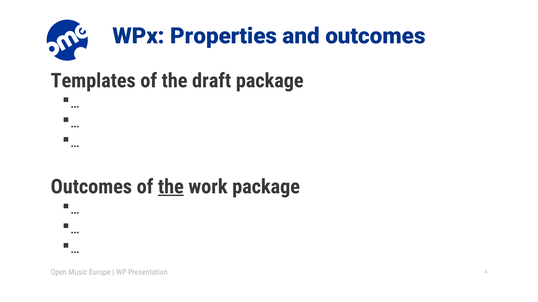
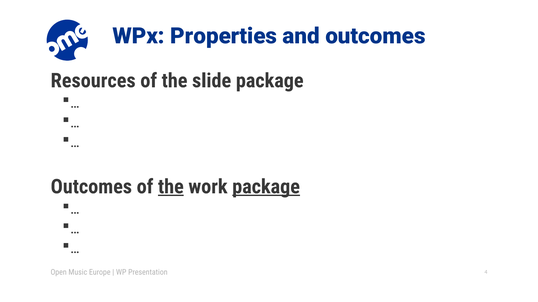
Templates: Templates -> Resources (93, 81)
draft: draft -> slide (212, 81)
package underline: none -> present (266, 187)
